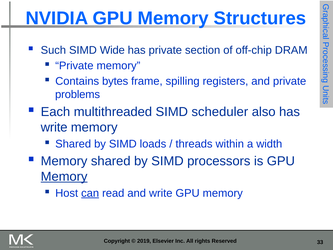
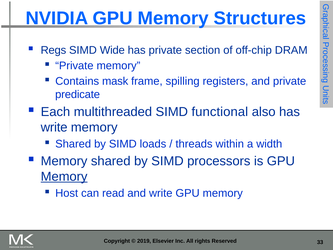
Such: Such -> Regs (53, 50)
bytes: bytes -> mask (115, 81)
problems: problems -> predicate (78, 94)
scheduler: scheduler -> functional (220, 112)
can underline: present -> none (90, 193)
